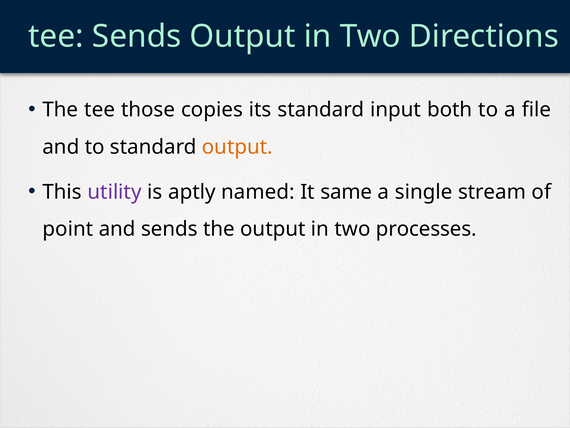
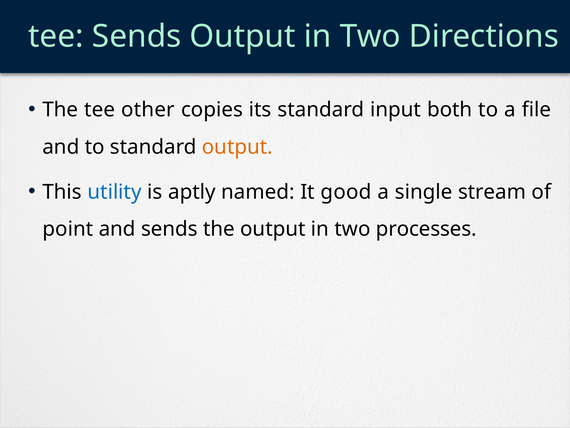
those: those -> other (148, 110)
utility colour: purple -> blue (115, 192)
same: same -> good (346, 192)
